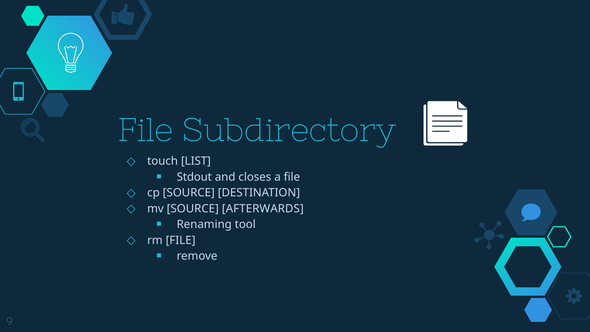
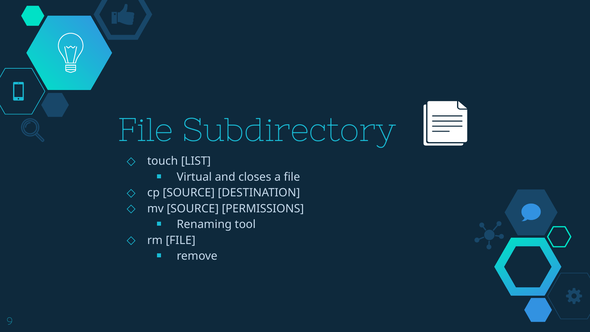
Stdout: Stdout -> Virtual (194, 177)
AFTERWARDS: AFTERWARDS -> PERMISSIONS (263, 209)
